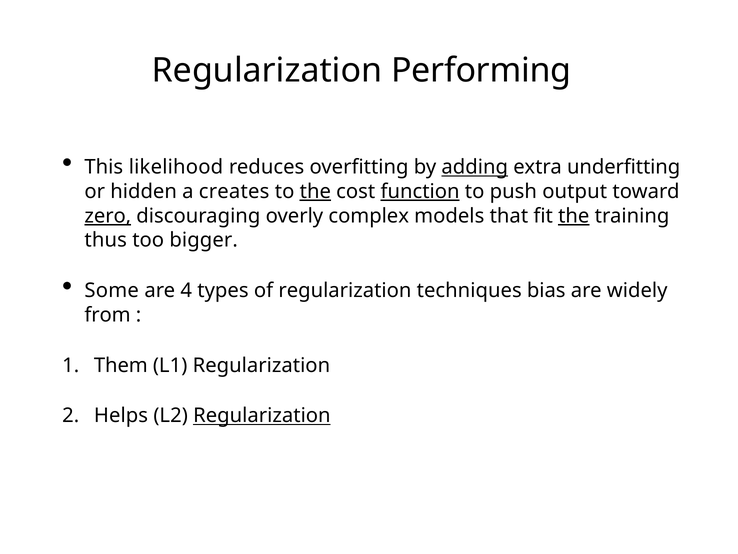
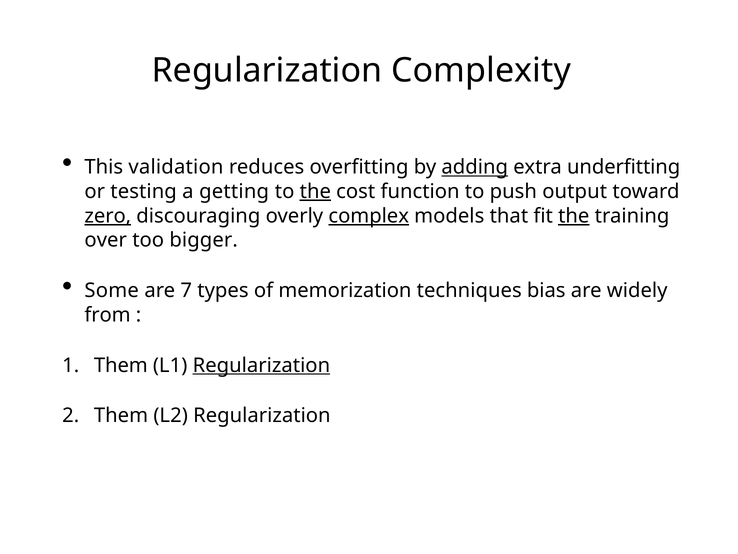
Performing: Performing -> Complexity (481, 70)
likelihood: likelihood -> validation (176, 167)
hidden: hidden -> testing (144, 191)
creates: creates -> getting (234, 191)
function underline: present -> none (420, 191)
complex underline: none -> present (369, 216)
thus: thus -> over (106, 240)
4: 4 -> 7 (186, 290)
of regularization: regularization -> memorization (345, 290)
Regularization underline: none -> present (261, 365)
2 Helps: Helps -> Them (121, 415)
Regularization underline: present -> none (262, 415)
